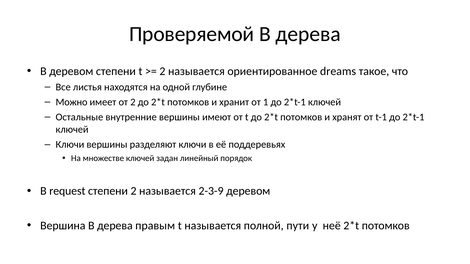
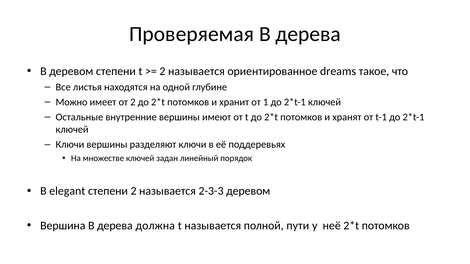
Проверяемой: Проверяемой -> Проверяемая (192, 34)
request: request -> elegant (67, 191)
2-3-9: 2-3-9 -> 2-3-3 (211, 191)
правым: правым -> должна (155, 226)
